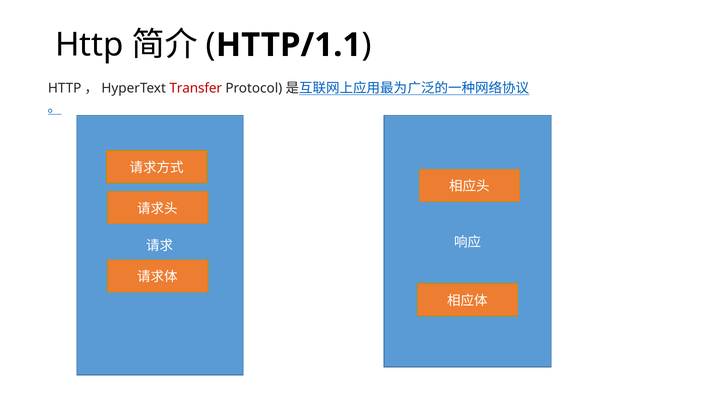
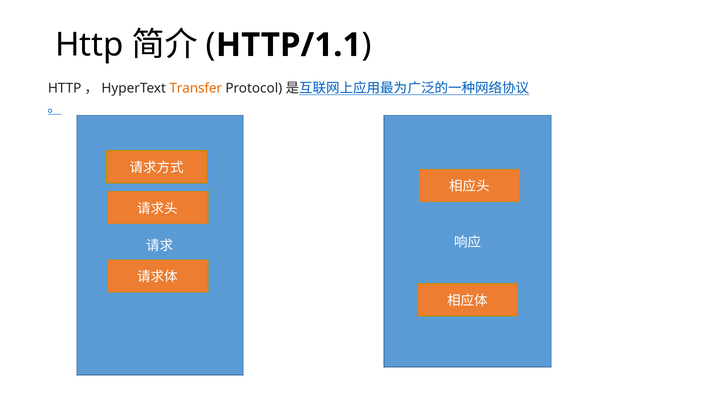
Transfer colour: red -> orange (196, 88)
